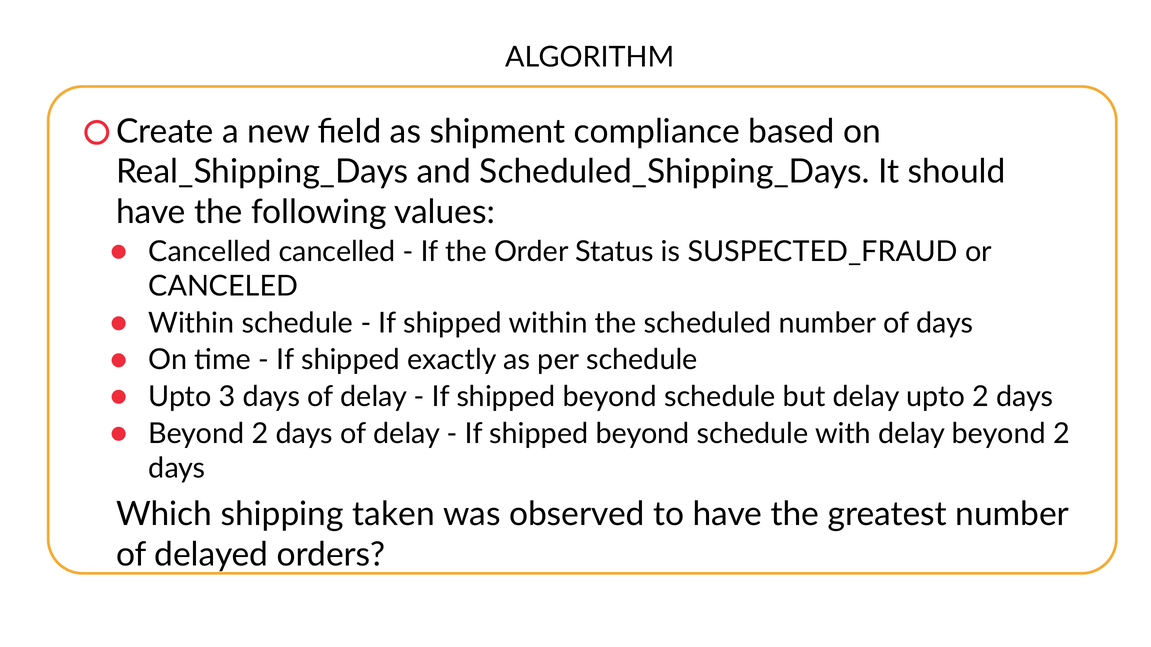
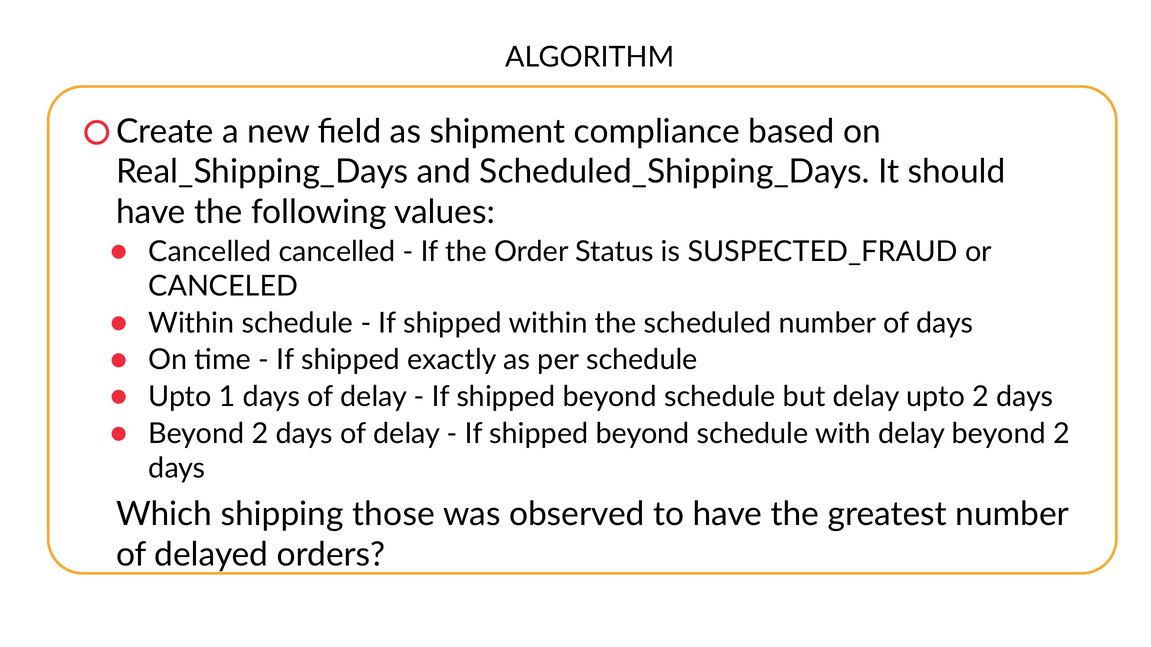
3: 3 -> 1 (227, 397)
taken: taken -> those (394, 515)
